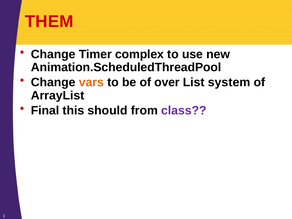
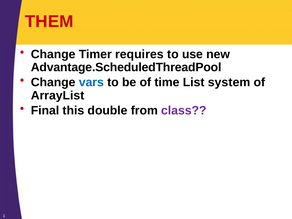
complex: complex -> requires (139, 54)
Animation.ScheduledThreadPool: Animation.ScheduledThreadPool -> Advantage.ScheduledThreadPool (126, 67)
vars colour: orange -> blue (91, 82)
over: over -> time (167, 82)
should: should -> double (108, 110)
